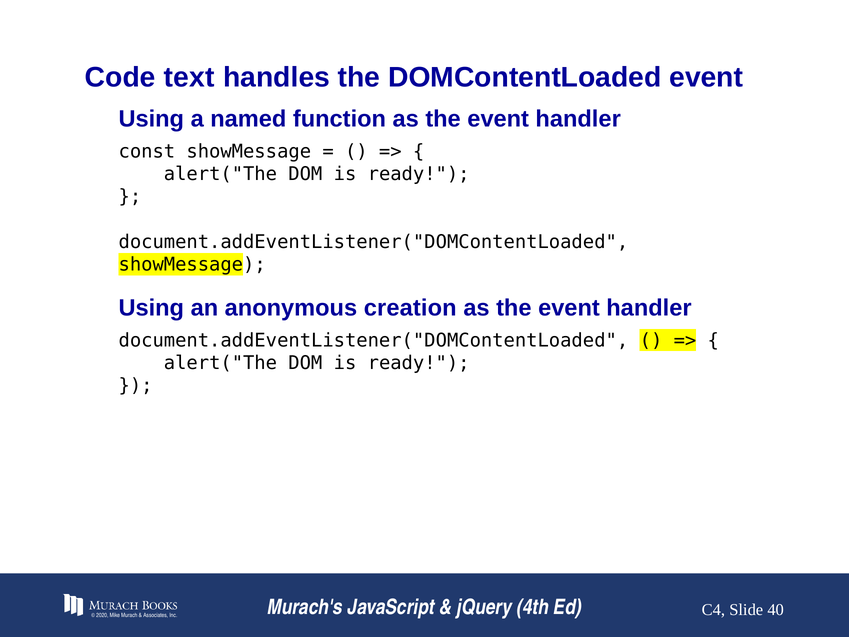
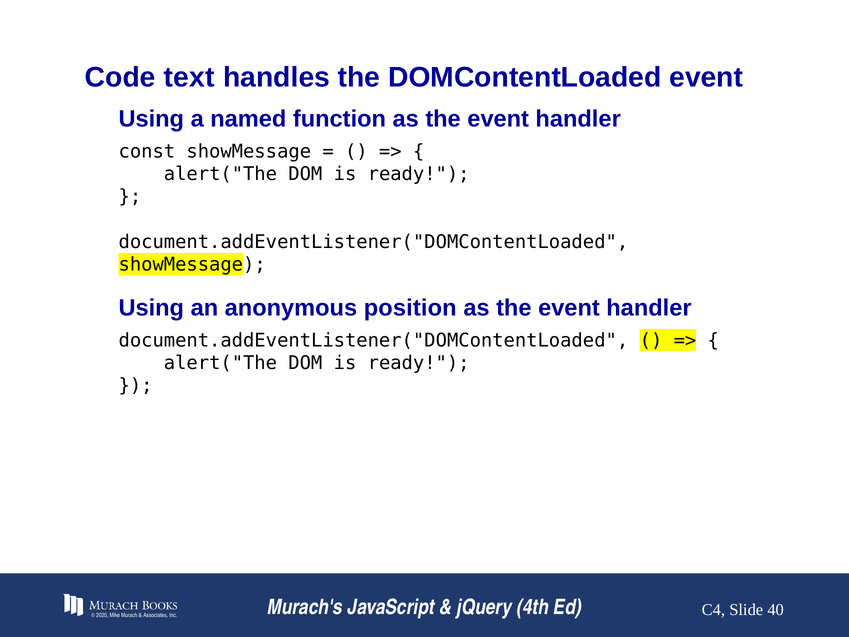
creation: creation -> position (410, 308)
